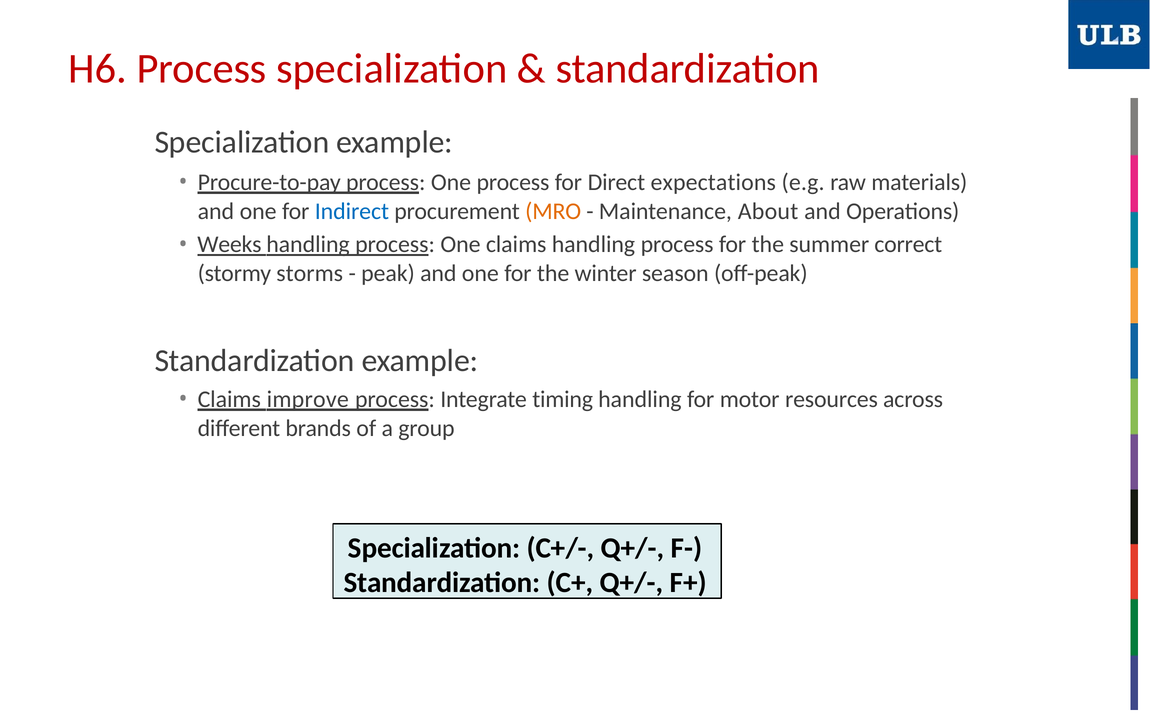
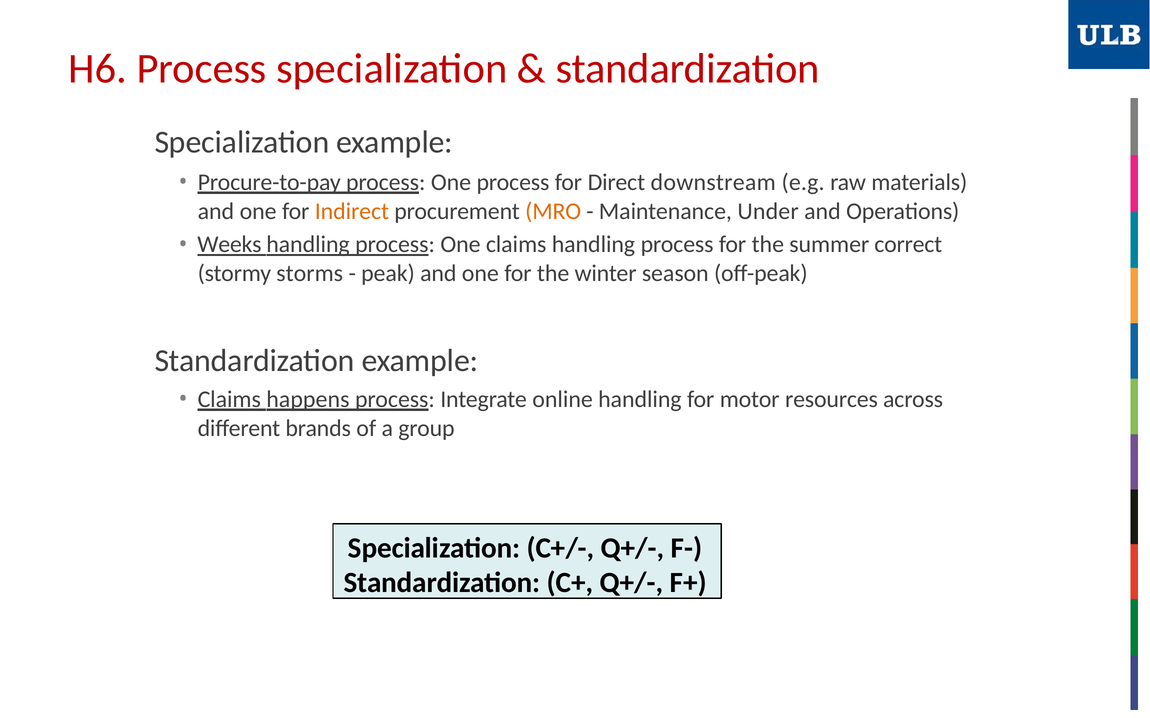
expectations: expectations -> downstream (713, 182)
Indirect colour: blue -> orange (352, 211)
About: About -> Under (768, 211)
improve: improve -> happens (308, 399)
timing: timing -> online (563, 399)
